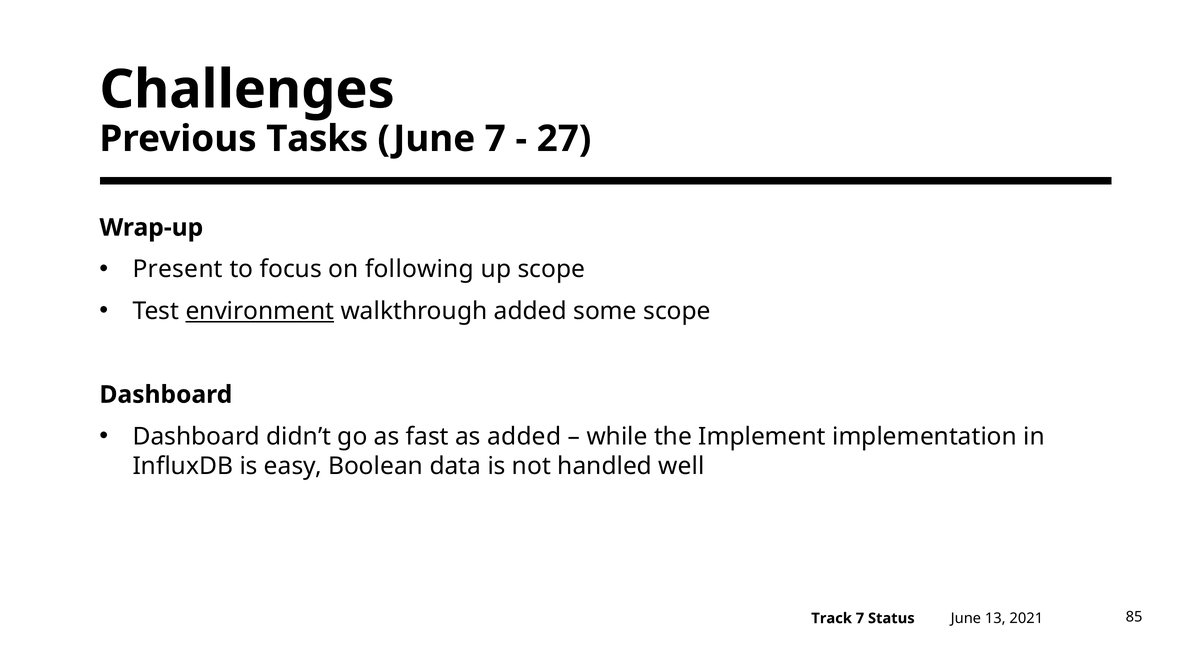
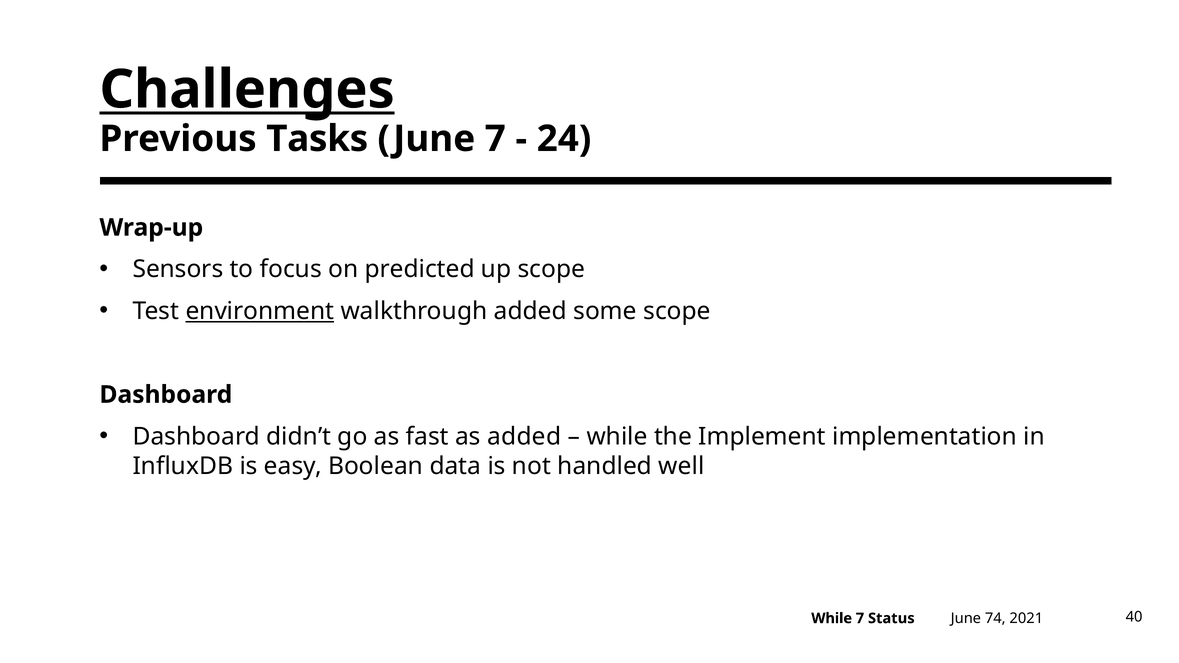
Challenges underline: none -> present (247, 90)
27: 27 -> 24 (564, 139)
Present: Present -> Sensors (178, 269)
following: following -> predicted (420, 269)
13: 13 -> 74 (995, 618)
Track: Track -> While (832, 618)
85: 85 -> 40 (1134, 617)
